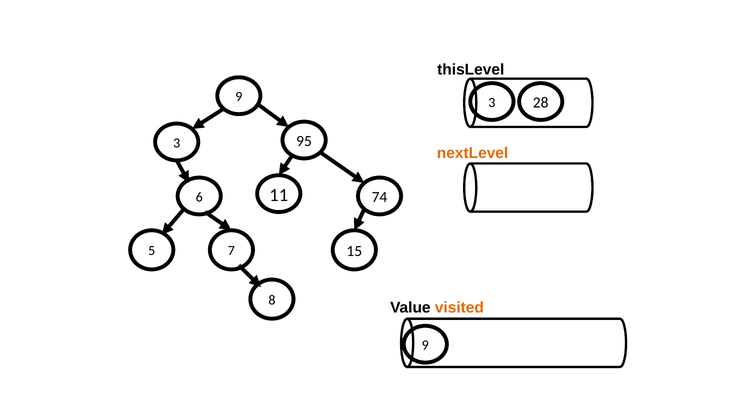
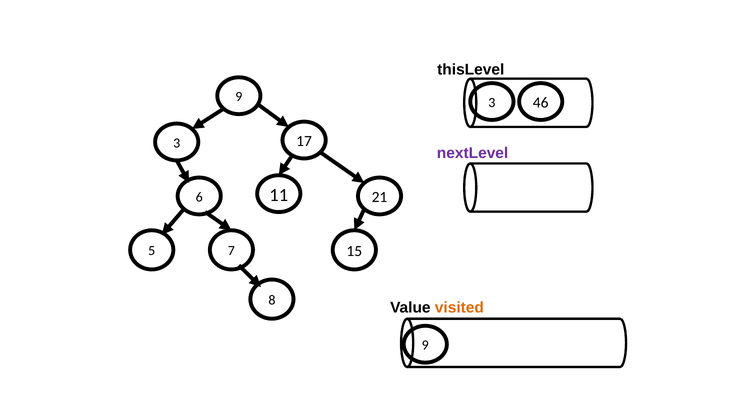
28: 28 -> 46 (541, 103)
95: 95 -> 17 (304, 141)
nextLevel colour: orange -> purple (473, 153)
74: 74 -> 21 (379, 197)
